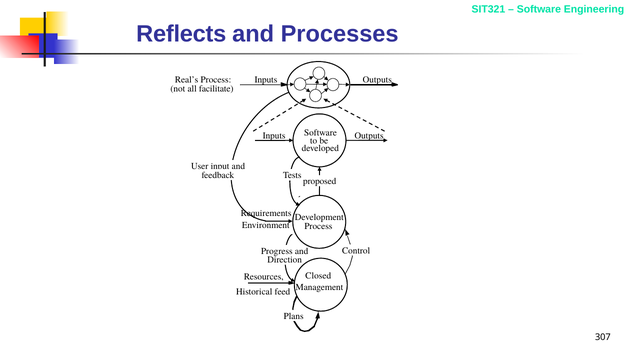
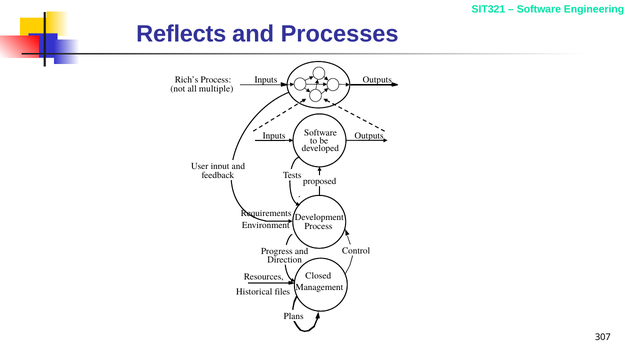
Real’s: Real’s -> Rich’s (187, 80)
facilitate: facilitate -> multiple (216, 89)
feed: feed -> files (282, 291)
